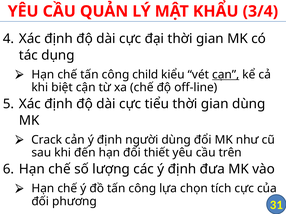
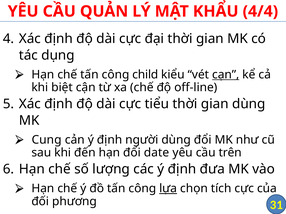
3/4: 3/4 -> 4/4 (260, 11)
Crack: Crack -> Cung (47, 140)
thiết: thiết -> date (157, 153)
lựa underline: none -> present (168, 189)
